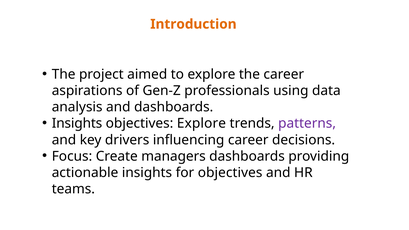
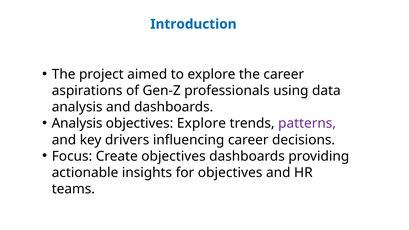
Introduction colour: orange -> blue (193, 24)
Insights: Insights -> Analysis (77, 124)
Create managers: managers -> objectives (173, 156)
